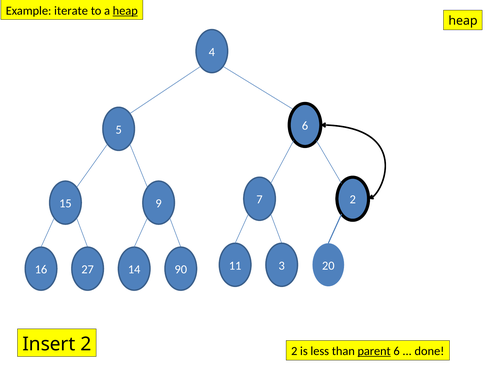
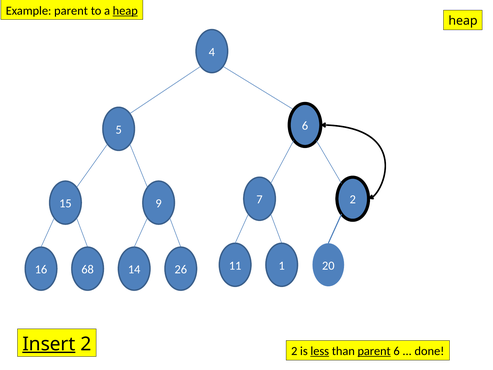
Example iterate: iterate -> parent (71, 11)
3: 3 -> 1 (282, 265)
27: 27 -> 68 (88, 269)
90: 90 -> 26 (181, 269)
Insert underline: none -> present (49, 344)
less underline: none -> present (320, 351)
